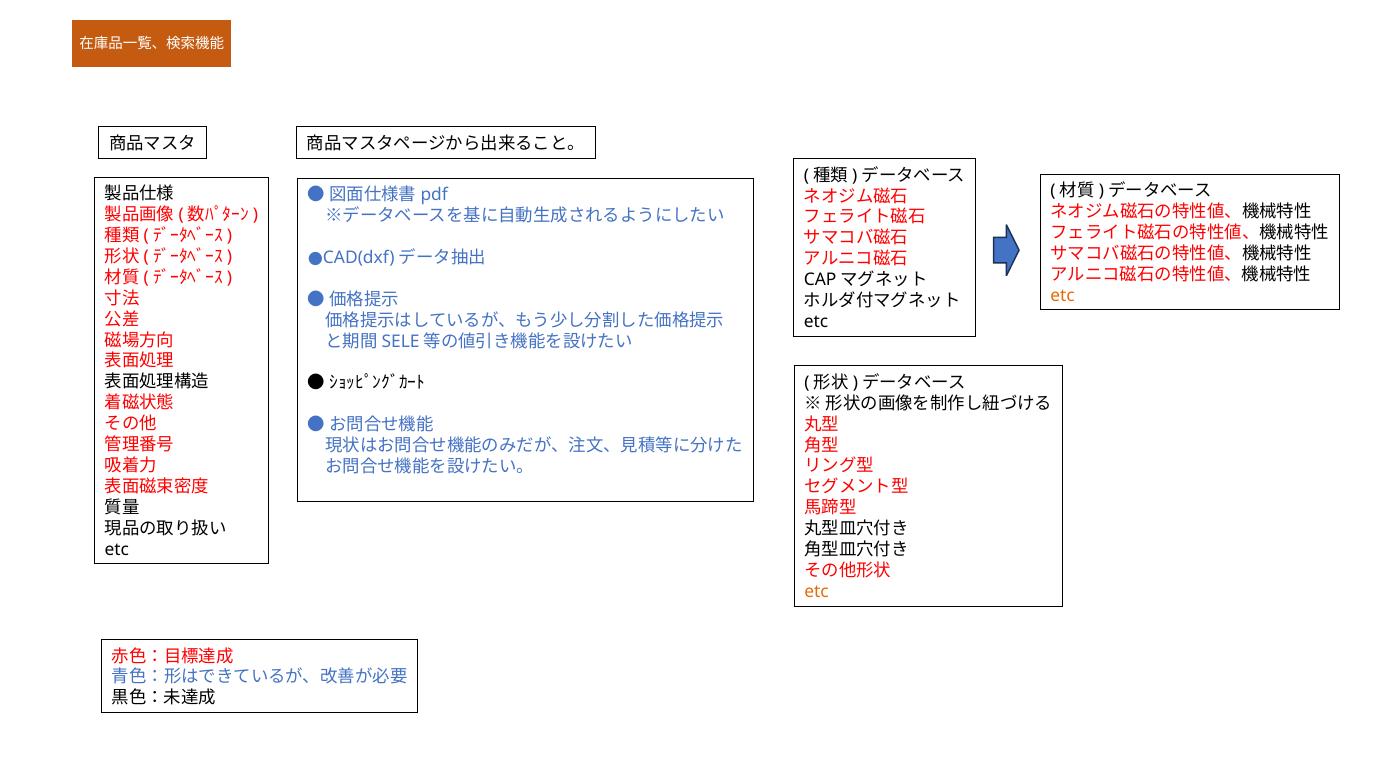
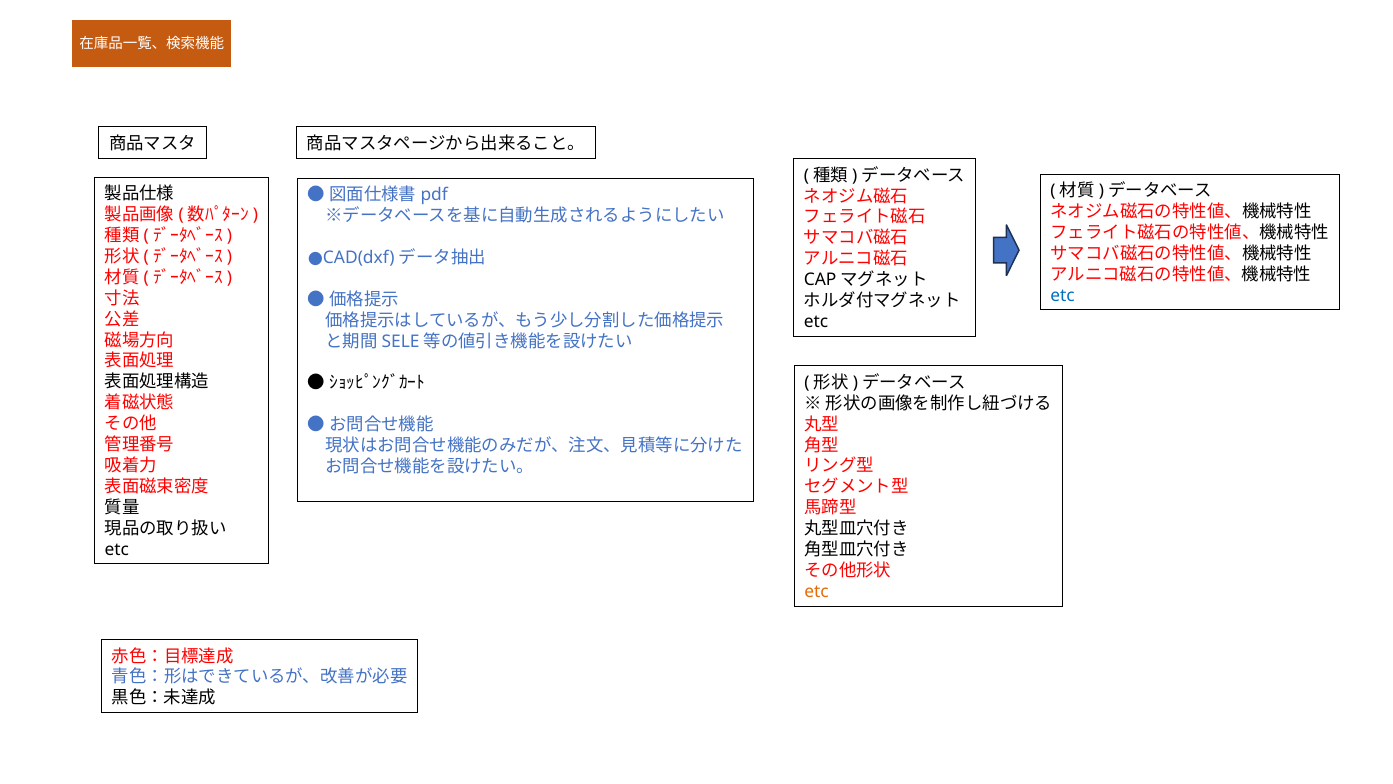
etc colour: orange -> blue (1063, 295)
